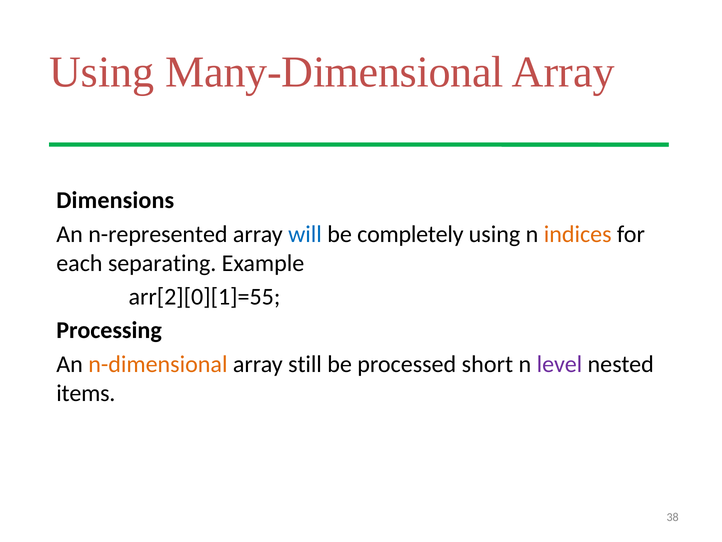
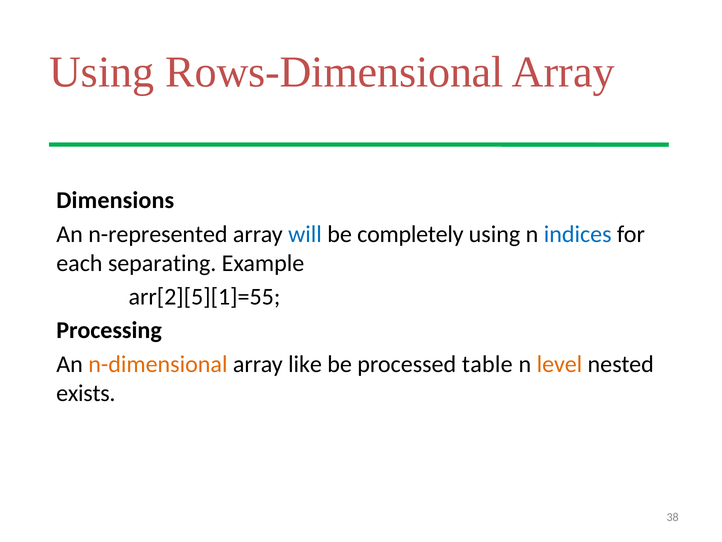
Many-Dimensional: Many-Dimensional -> Rows-Dimensional (334, 72)
indices colour: orange -> blue (578, 234)
arr[2][0][1]=55: arr[2][0][1]=55 -> arr[2][5][1]=55 (204, 296)
still: still -> like (305, 364)
short: short -> table (487, 364)
level colour: purple -> orange (559, 364)
items: items -> exists (86, 393)
